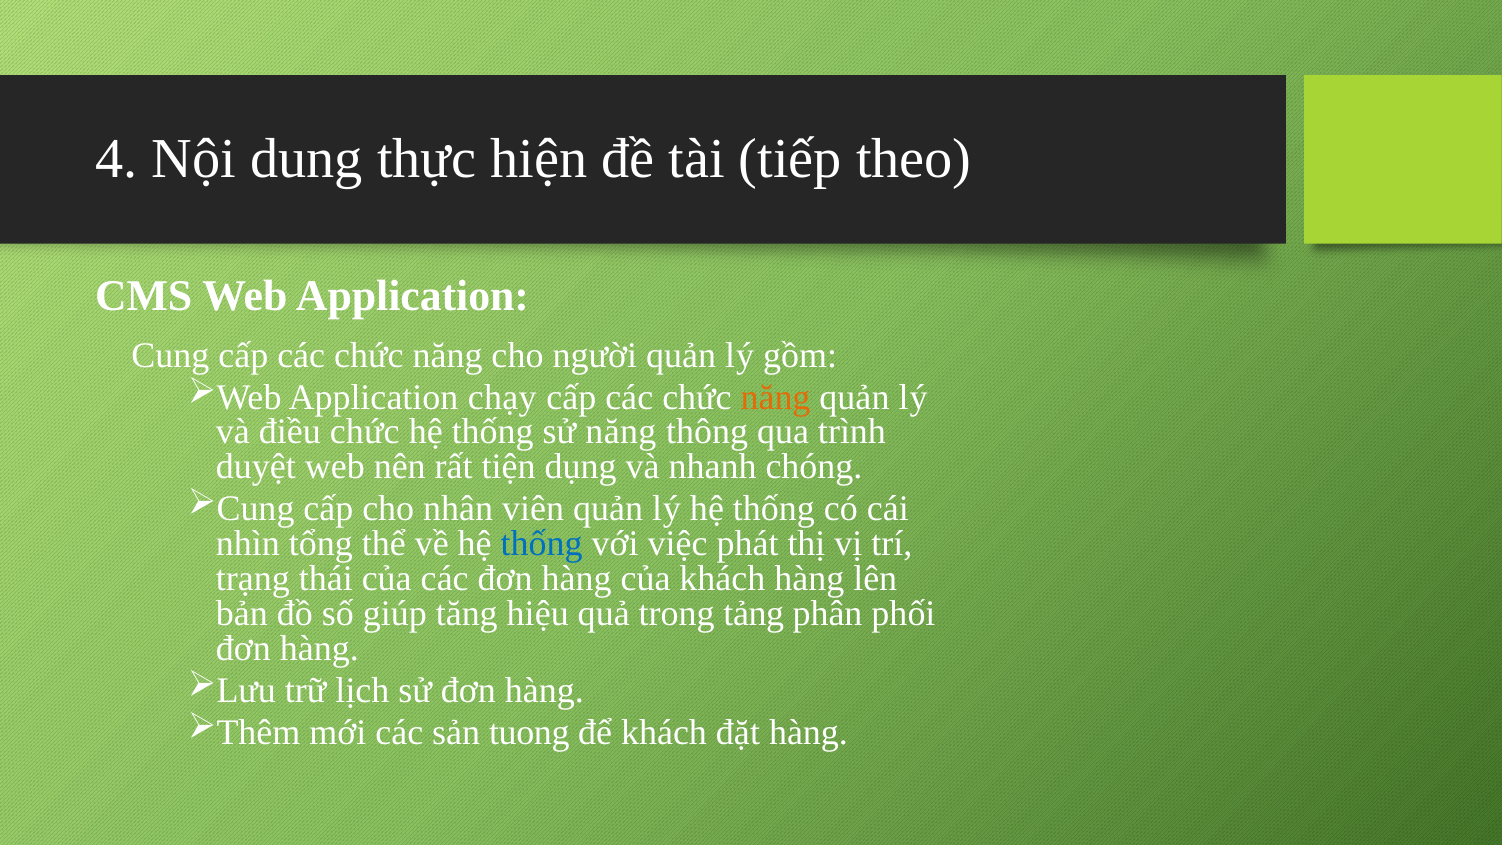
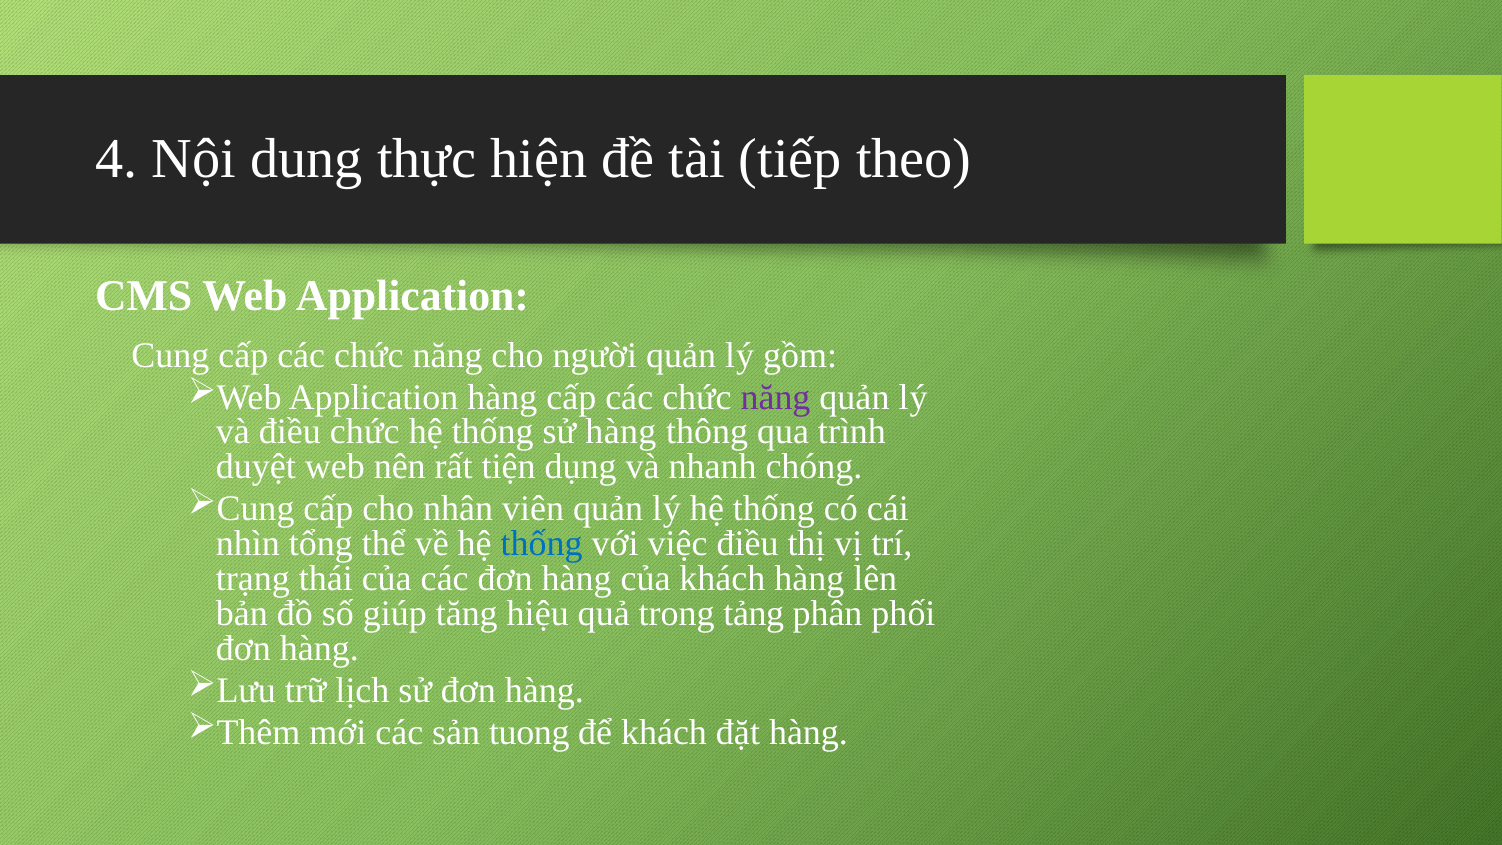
Application chạy: chạy -> hàng (502, 397)
năng colour: orange -> purple (776, 397)
sử năng: năng -> hàng (621, 432)
việc phát: phát -> điều (748, 544)
